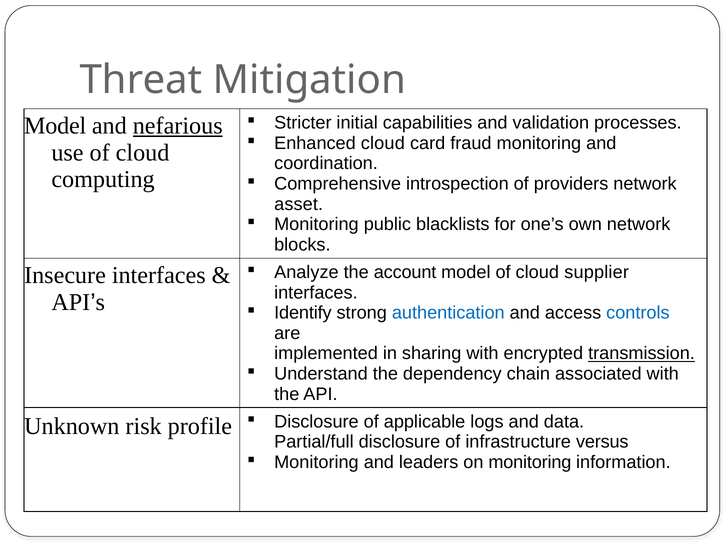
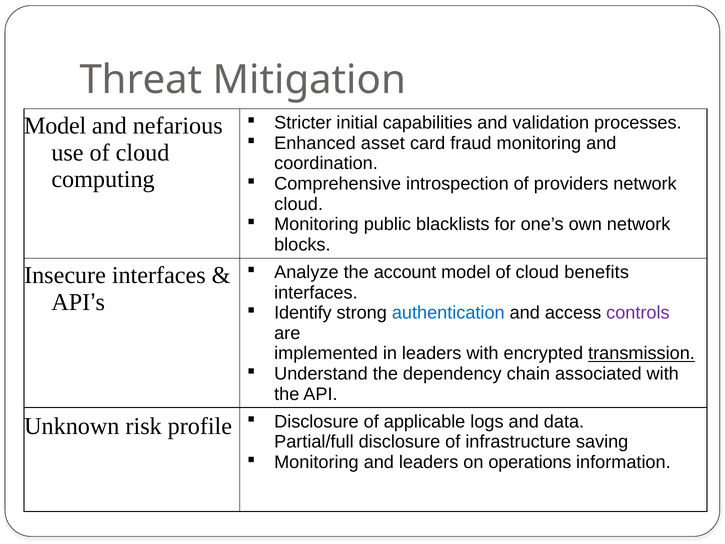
nefarious underline: present -> none (178, 126)
Enhanced cloud: cloud -> asset (383, 143)
asset: asset -> cloud (299, 204)
supplier: supplier -> benefits (597, 272)
controls colour: blue -> purple (638, 313)
in sharing: sharing -> leaders (432, 353)
versus: versus -> saving (602, 442)
on monitoring: monitoring -> operations (530, 462)
